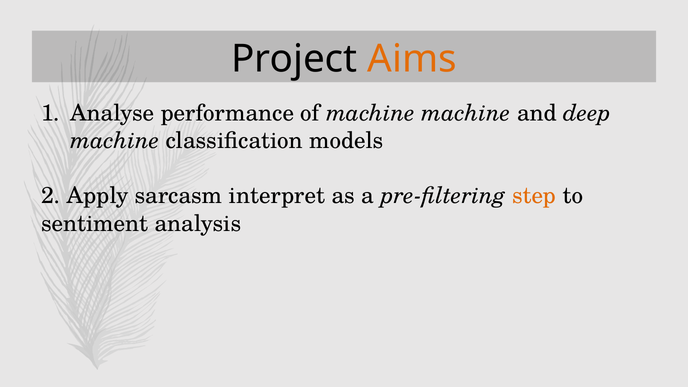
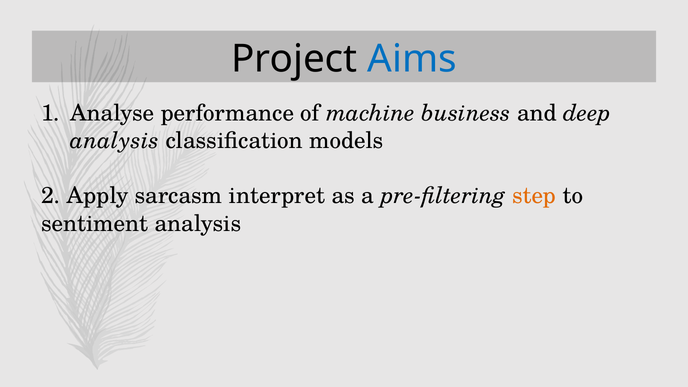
Aims colour: orange -> blue (412, 59)
machine machine: machine -> business (466, 113)
machine: machine -> analysis (115, 141)
